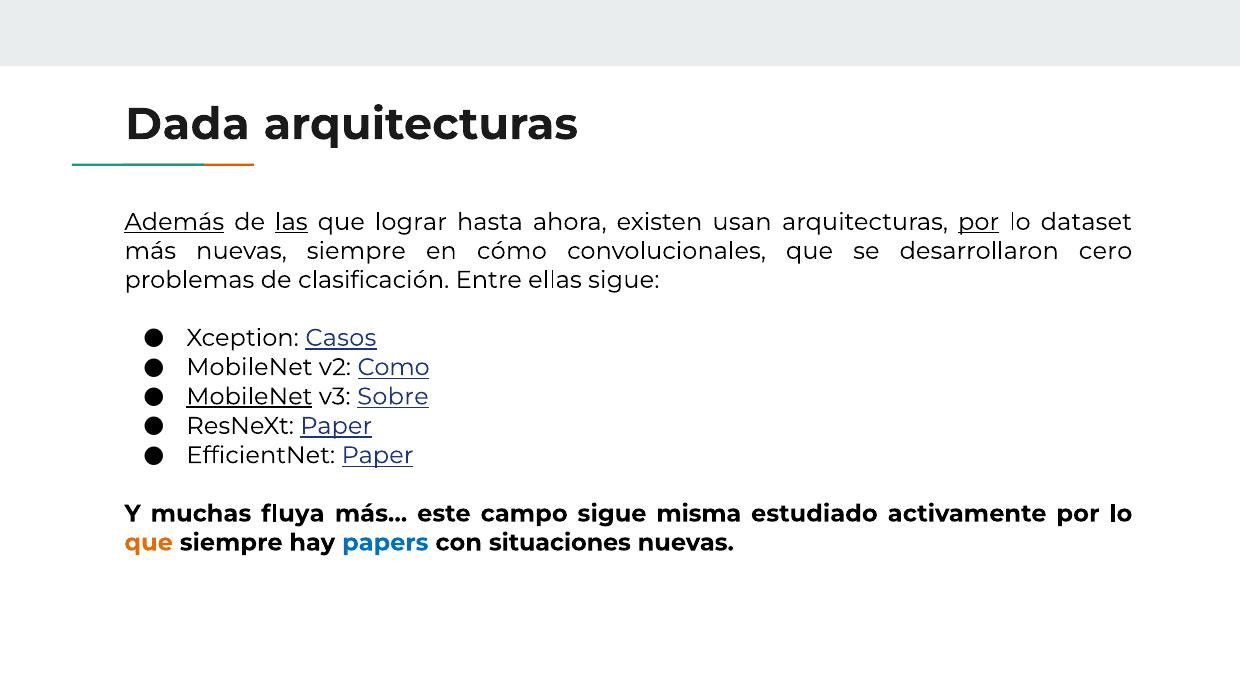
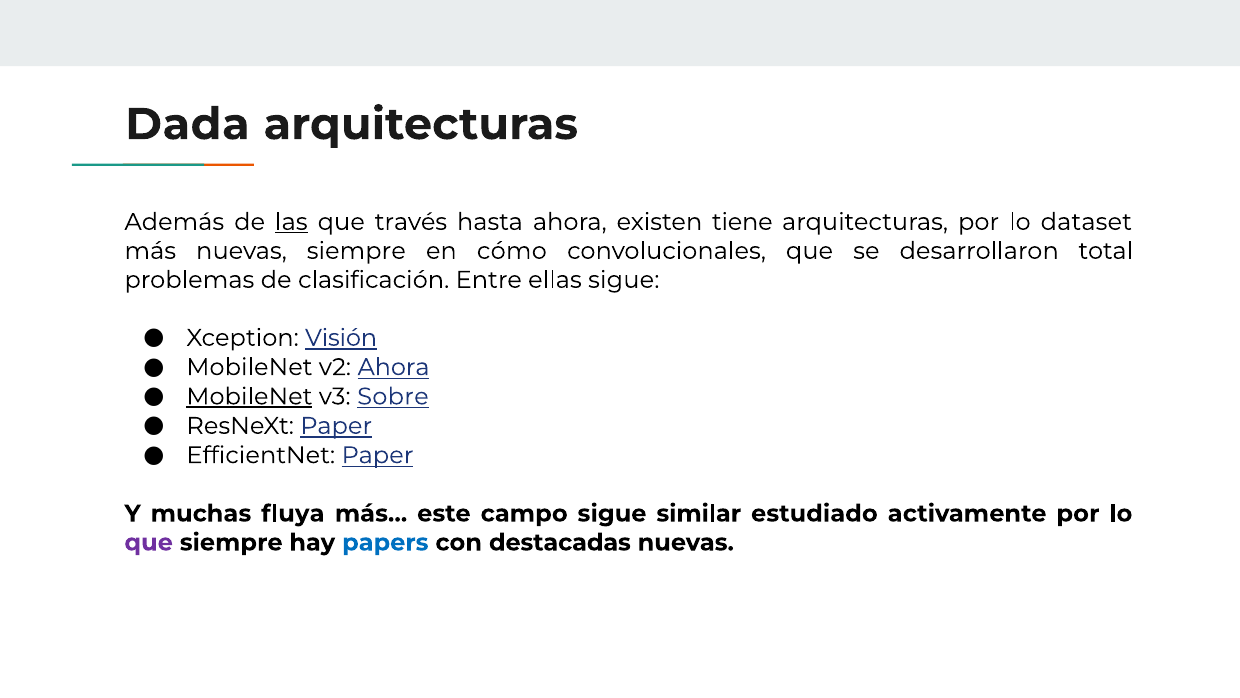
Además underline: present -> none (174, 222)
lograr: lograr -> través (411, 222)
usan: usan -> tiene (742, 222)
por underline: present -> none (979, 222)
cero: cero -> total (1106, 251)
Casos: Casos -> Visión (341, 338)
v2 Como: Como -> Ahora (394, 367)
misma: misma -> similar (699, 513)
que colour: orange -> purple (149, 542)
situaciones: situaciones -> destacadas (560, 542)
